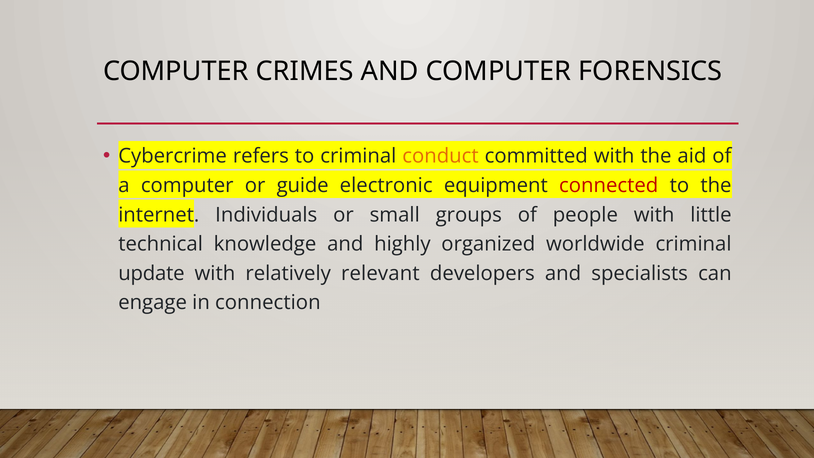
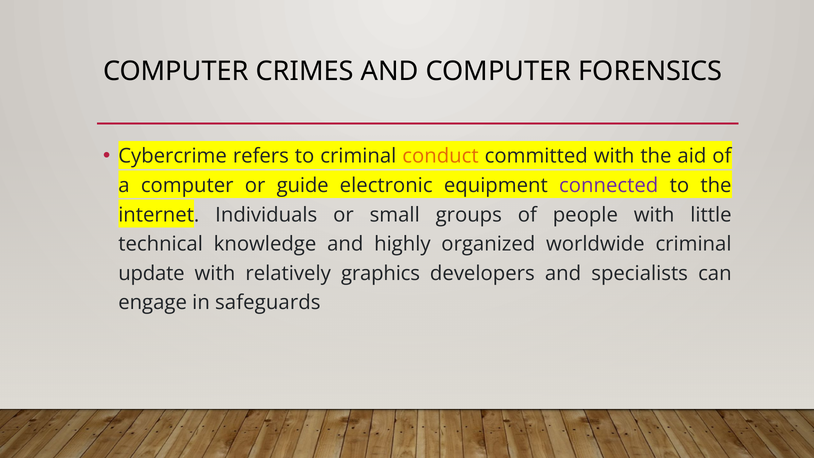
connected colour: red -> purple (609, 185)
relevant: relevant -> graphics (381, 273)
connection: connection -> safeguards (268, 303)
